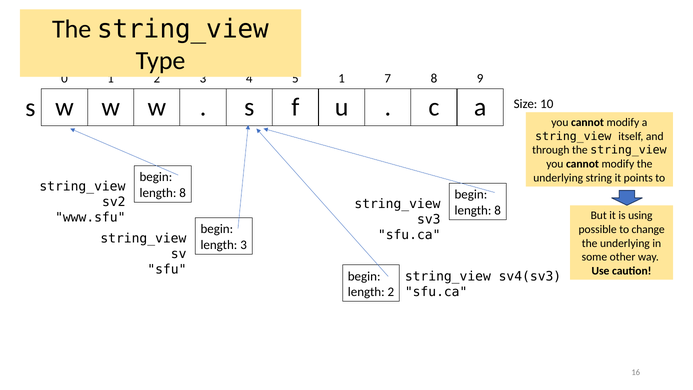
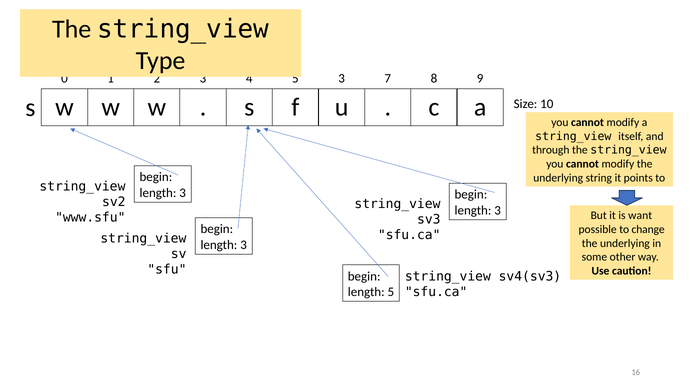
1: 1 -> 3 (342, 78)
8: 8 -> 3 (183, 193)
8: 8 -> 3 (498, 210)
using: using -> want (640, 215)
length 2: 2 -> 5 (391, 292)
